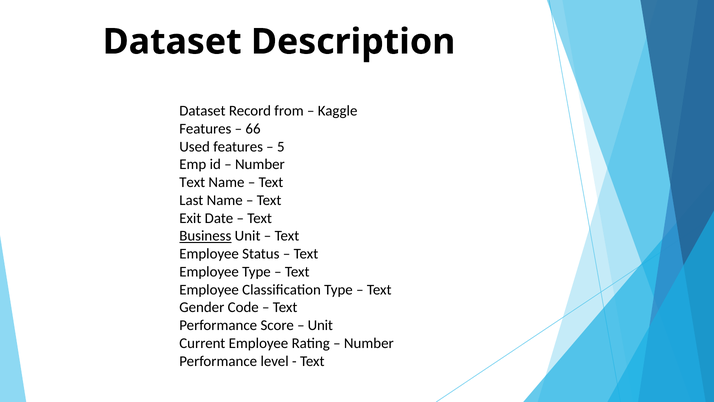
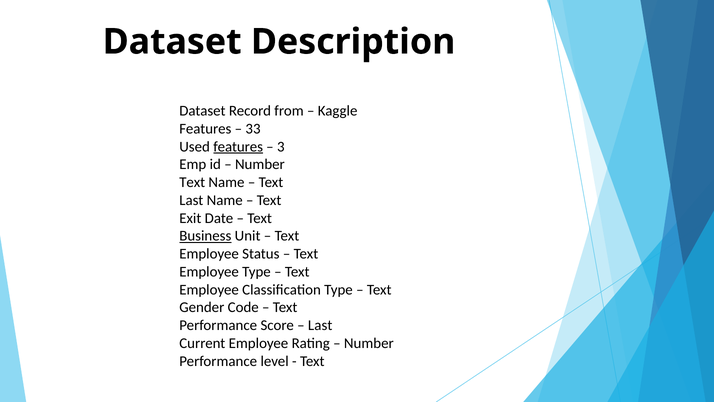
66: 66 -> 33 (253, 129)
features underline: none -> present (238, 147)
5: 5 -> 3 (281, 147)
Unit: Unit -> Last (320, 325)
